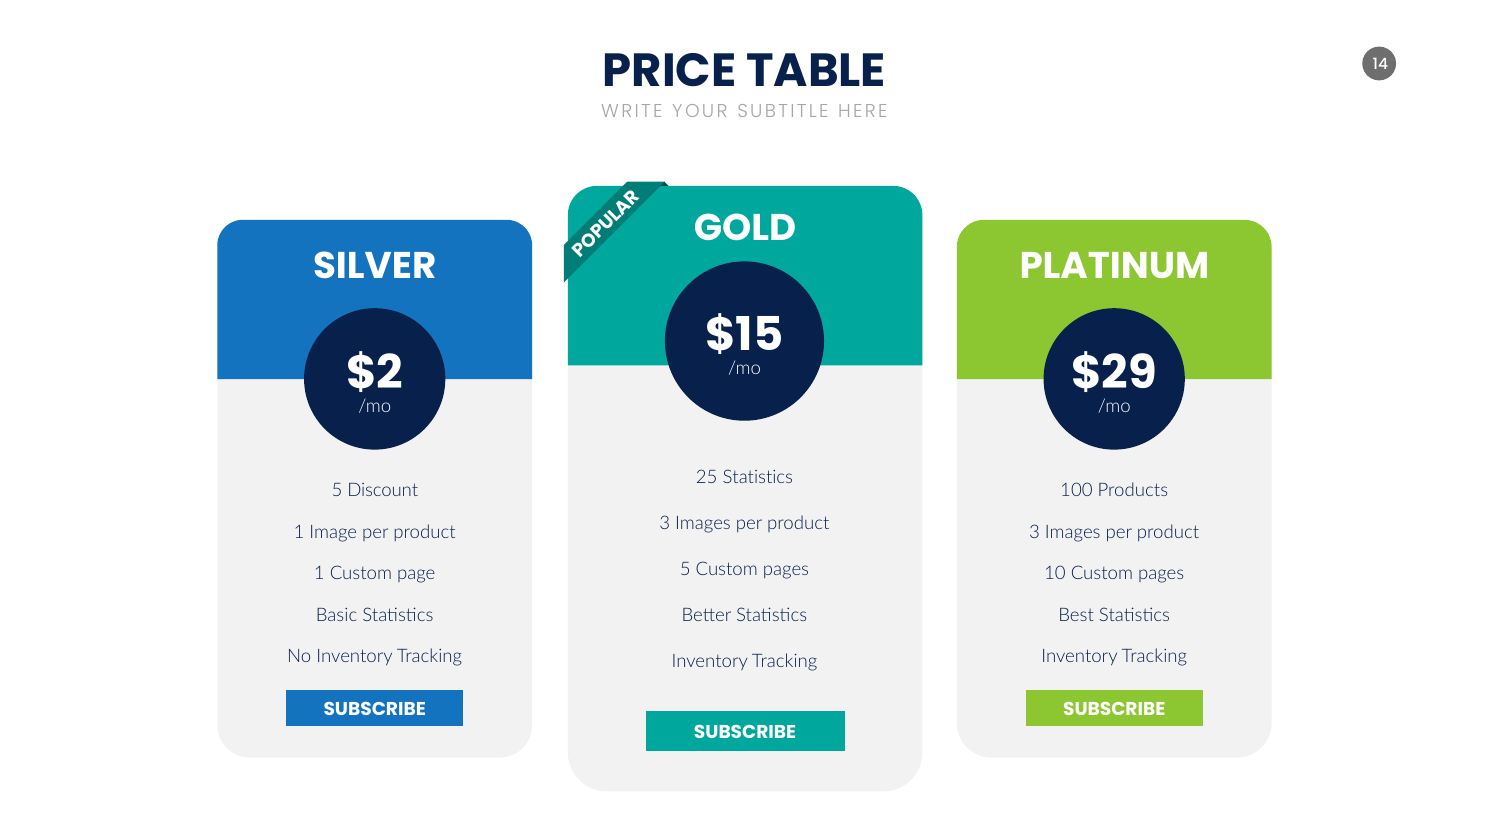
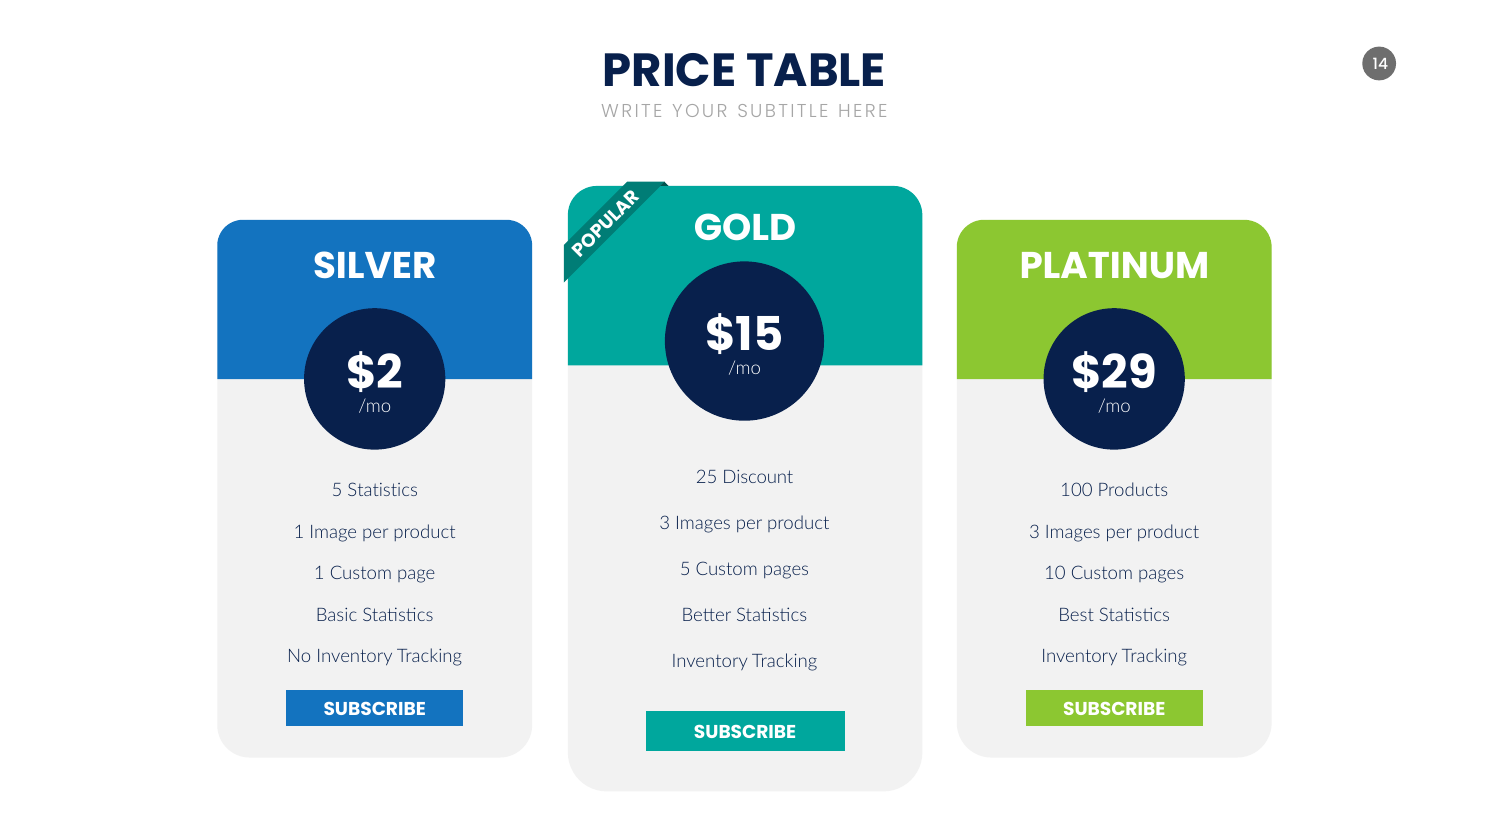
25 Statistics: Statistics -> Discount (758, 477)
5 Discount: Discount -> Statistics (383, 491)
